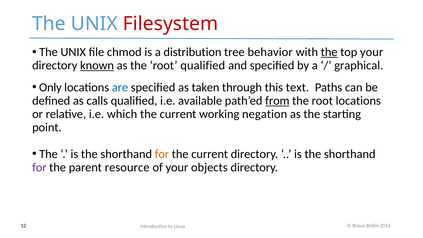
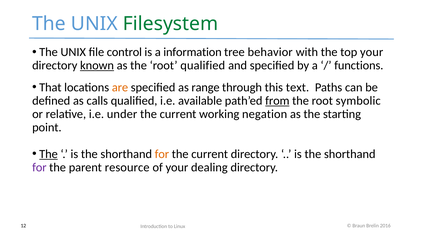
Filesystem colour: red -> green (171, 24)
chmod: chmod -> control (124, 52)
distribution: distribution -> information (193, 52)
the underline: present -> none (329, 52)
graphical: graphical -> functions (359, 65)
Only: Only -> That (50, 87)
are colour: blue -> orange (120, 87)
taken: taken -> range (206, 87)
root locations: locations -> symbolic (358, 101)
which: which -> under (122, 114)
The underline: none -> present (49, 154)
objects: objects -> dealing (209, 167)
